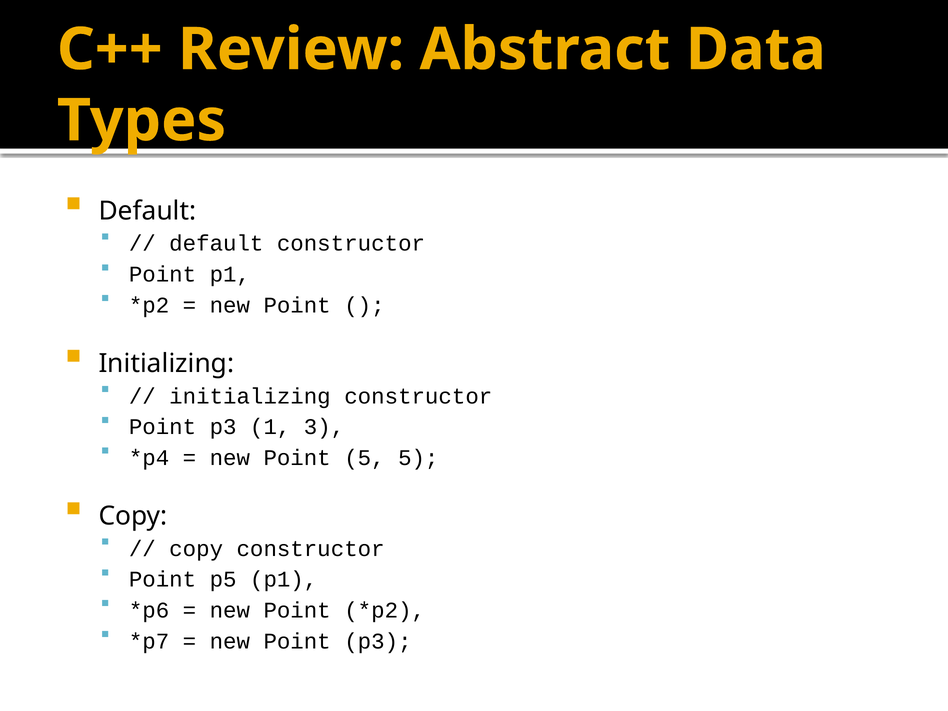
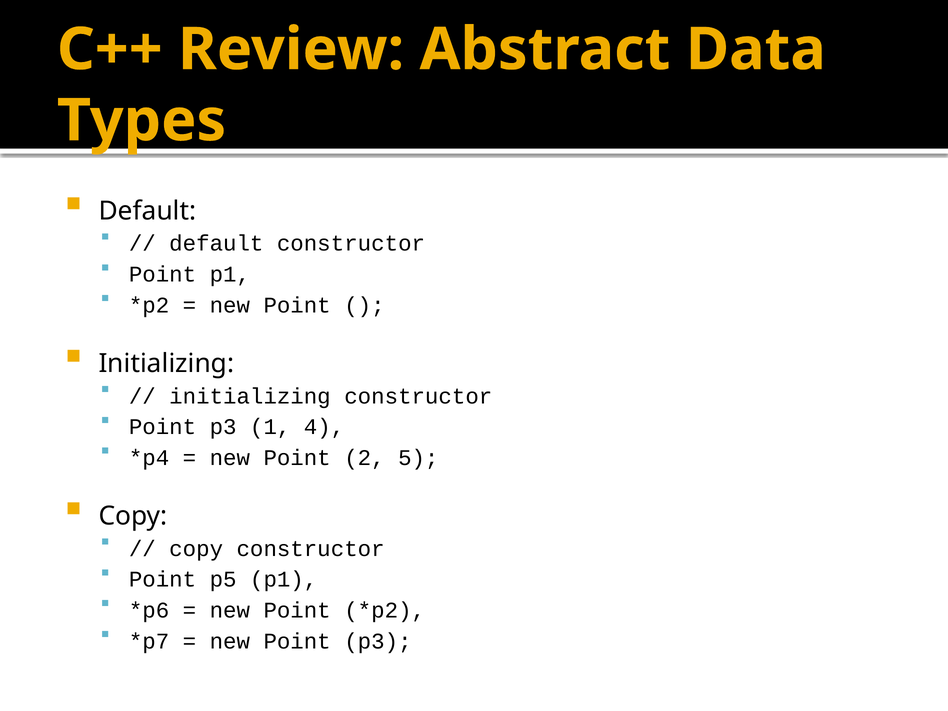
3: 3 -> 4 (324, 427)
Point 5: 5 -> 2 (364, 458)
